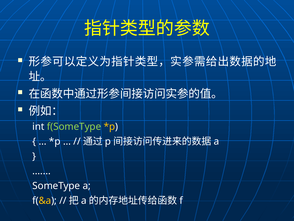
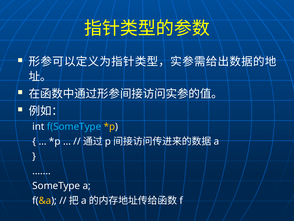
f(SomeType colour: light green -> light blue (74, 126)
